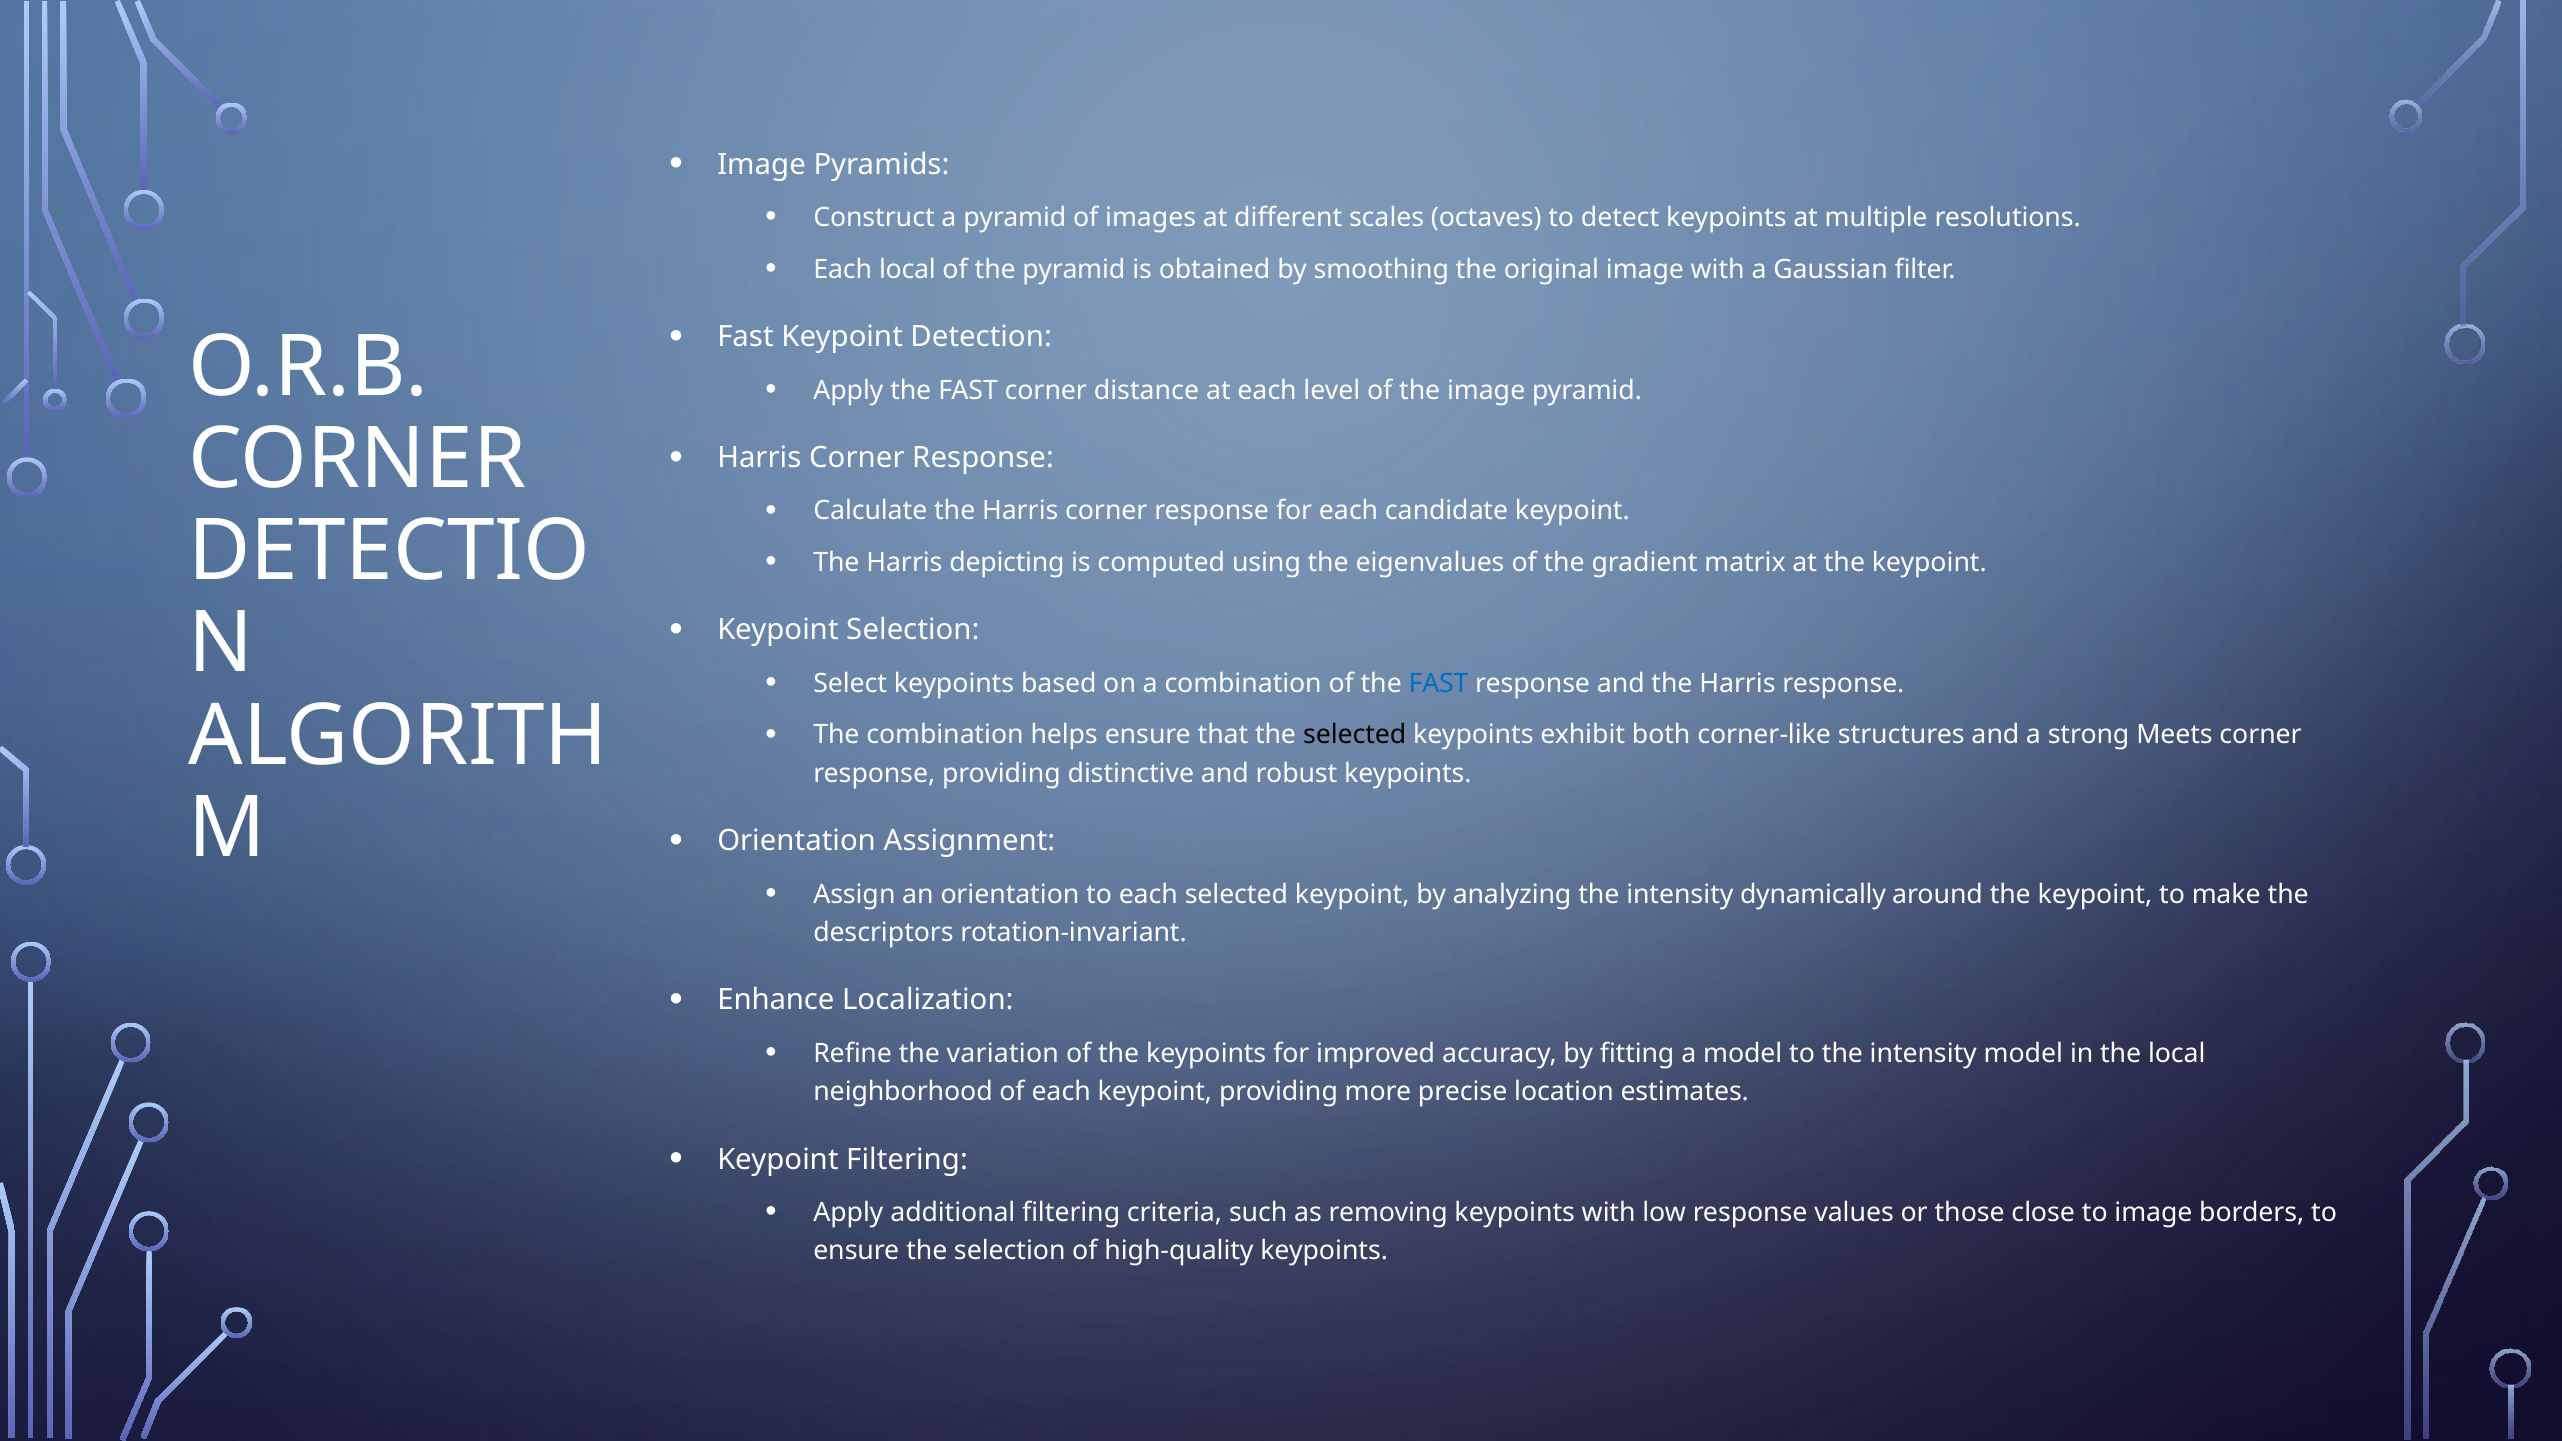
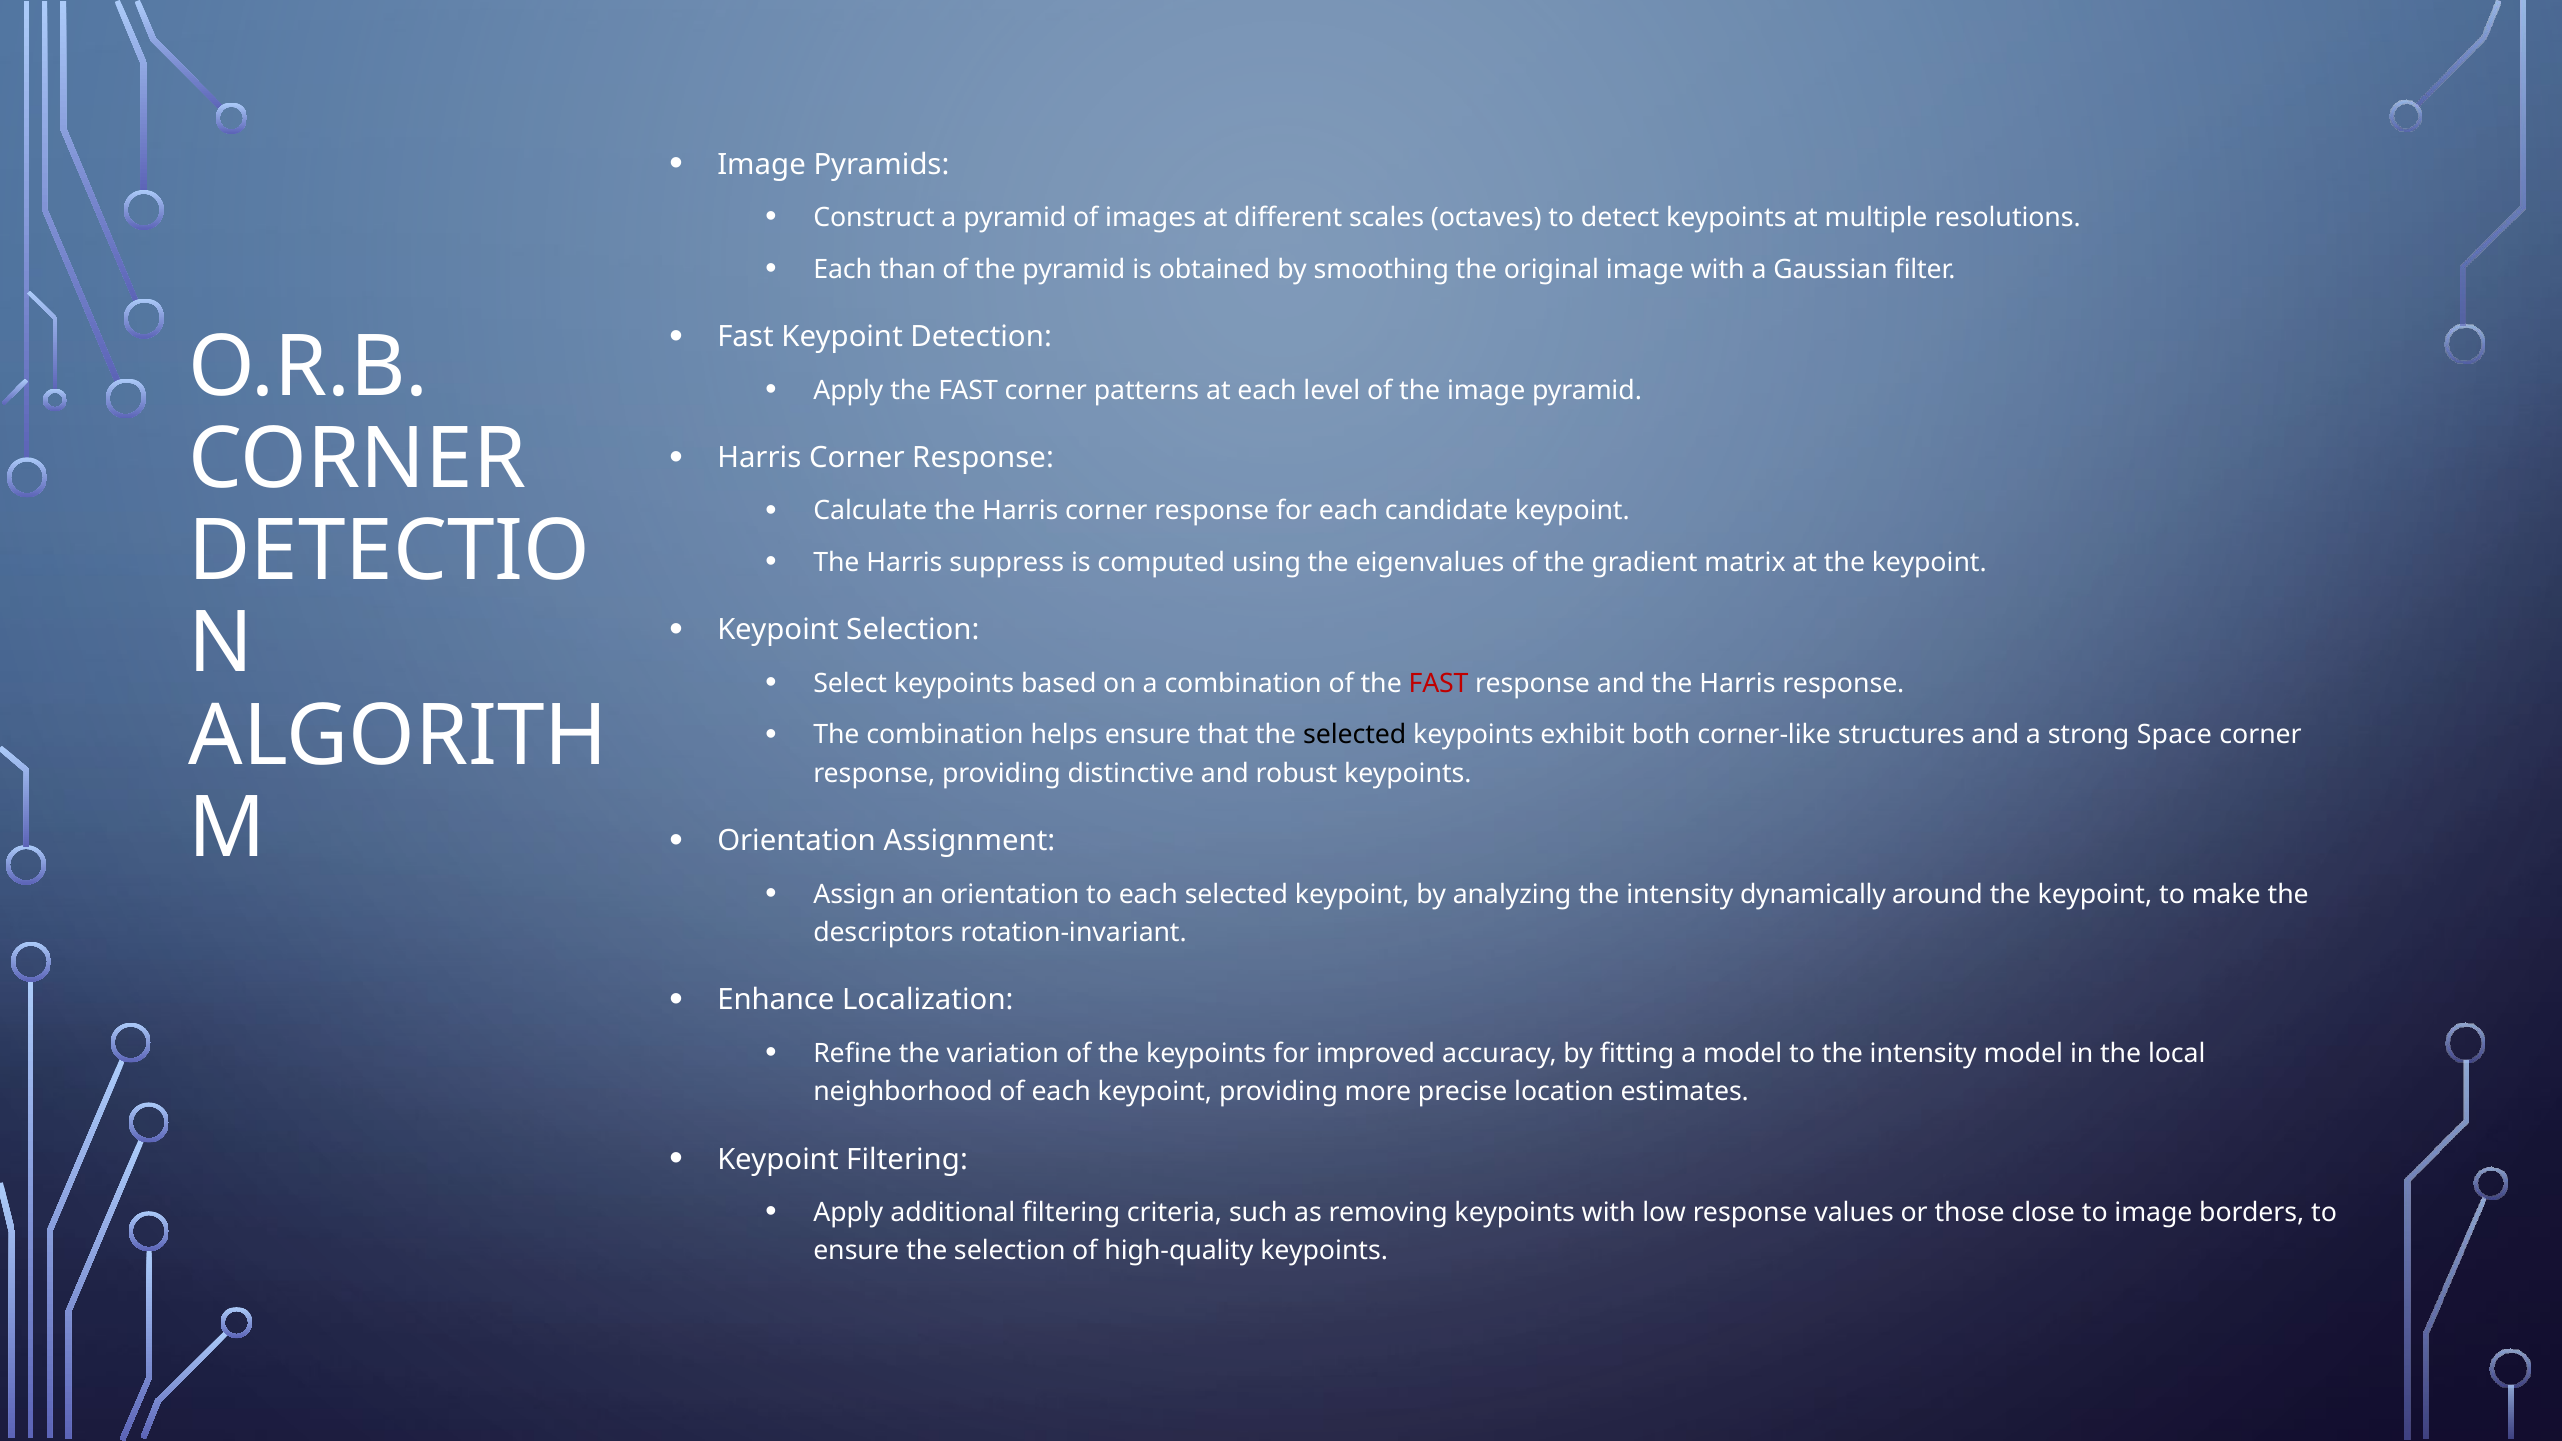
Each local: local -> than (907, 270)
distance: distance -> patterns (1147, 390)
depicting: depicting -> suppress (1007, 563)
FAST colour: blue -> red (1439, 683)
Meets: Meets -> Space (2174, 735)
